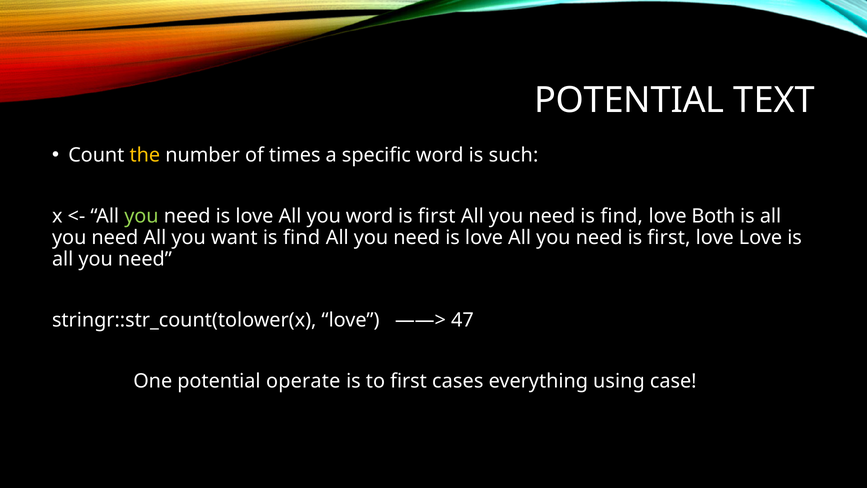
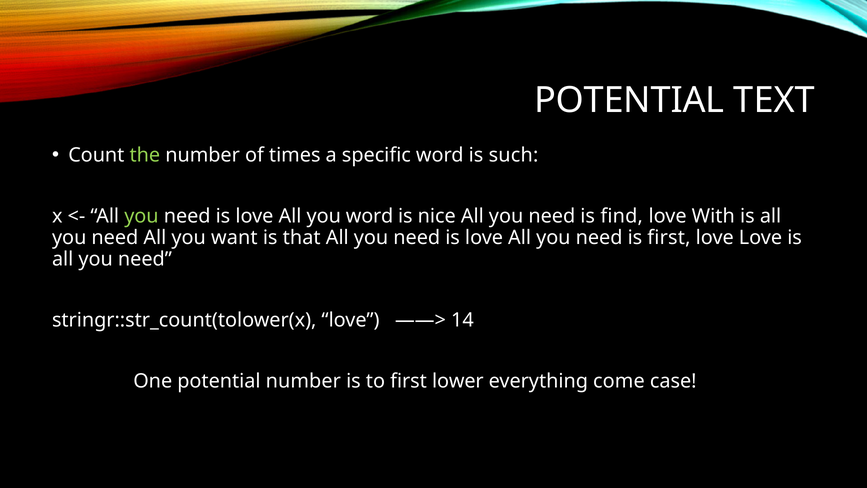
the colour: yellow -> light green (145, 155)
first: first -> nice (437, 216)
Both: Both -> With (713, 216)
find: find -> that (302, 237)
47: 47 -> 14 (462, 320)
potential operate: operate -> number (303, 381)
cases: cases -> lower (458, 381)
using: using -> come (619, 381)
